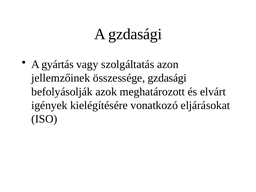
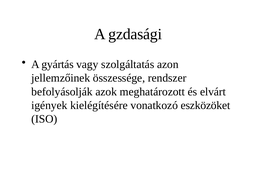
összessége gzdasági: gzdasági -> rendszer (167, 78)
eljárásokat: eljárásokat -> eszközöket (205, 105)
